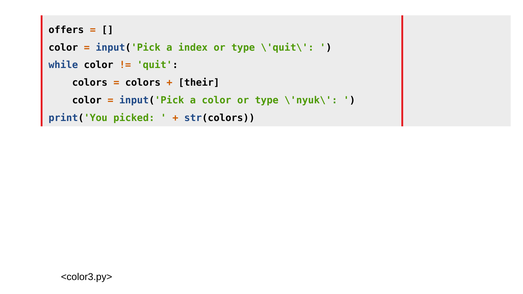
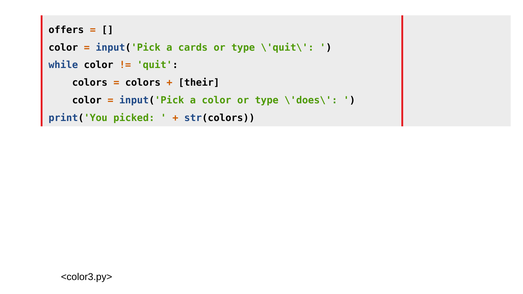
index: index -> cards (193, 47)
\'nyuk\: \'nyuk\ -> \'does\ (311, 100)
